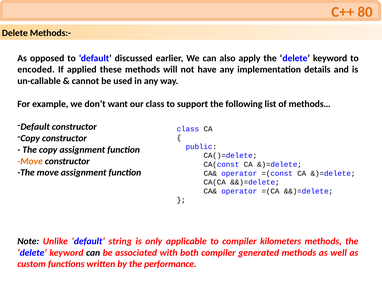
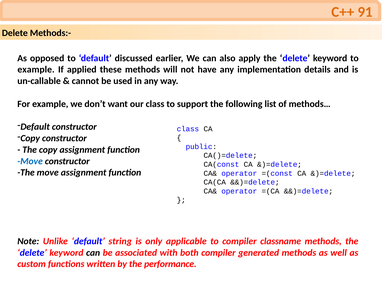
80: 80 -> 91 (365, 12)
encoded: encoded -> example (36, 70)
Move colour: orange -> blue (30, 161)
kilometers: kilometers -> classname (281, 242)
